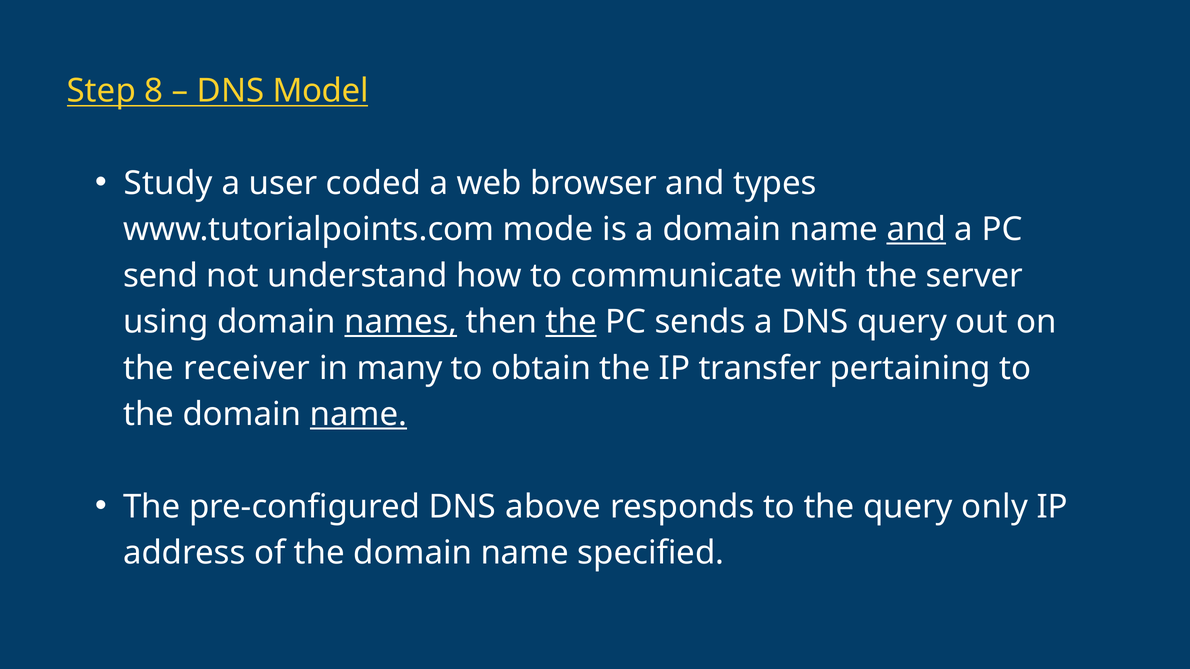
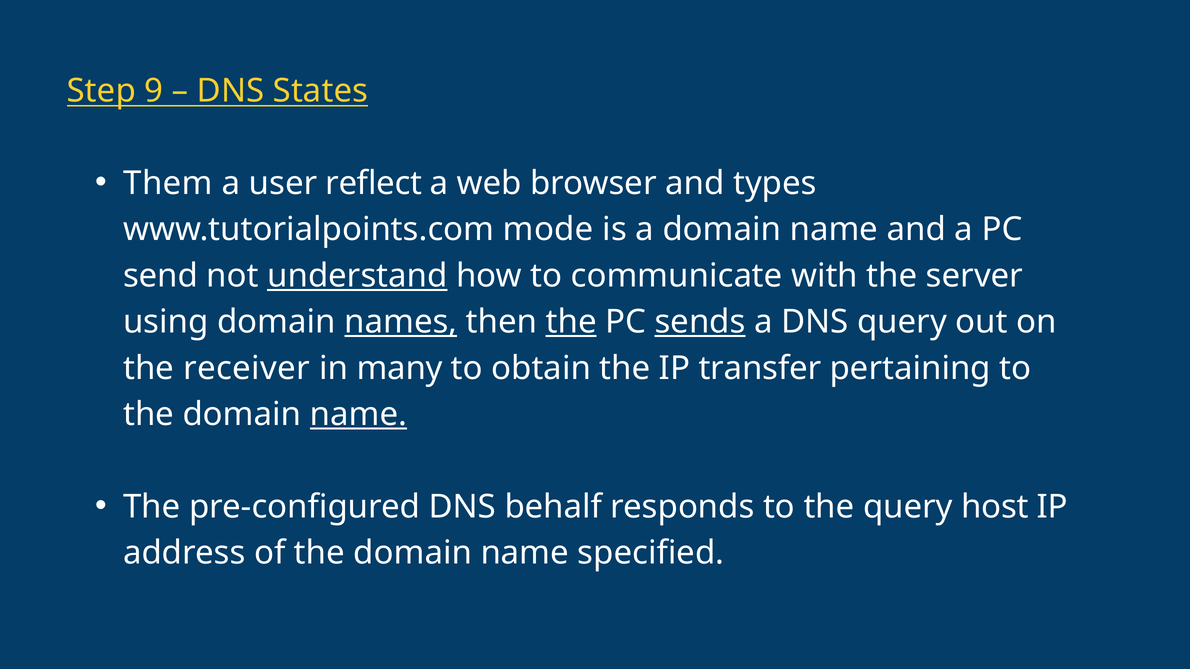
8: 8 -> 9 (154, 91)
Model: Model -> States (320, 91)
Study: Study -> Them (168, 183)
coded: coded -> reflect (374, 183)
and underline: present -> none (916, 230)
understand underline: none -> present (357, 276)
sends underline: none -> present (700, 322)
above: above -> behalf (553, 507)
only: only -> host (995, 507)
